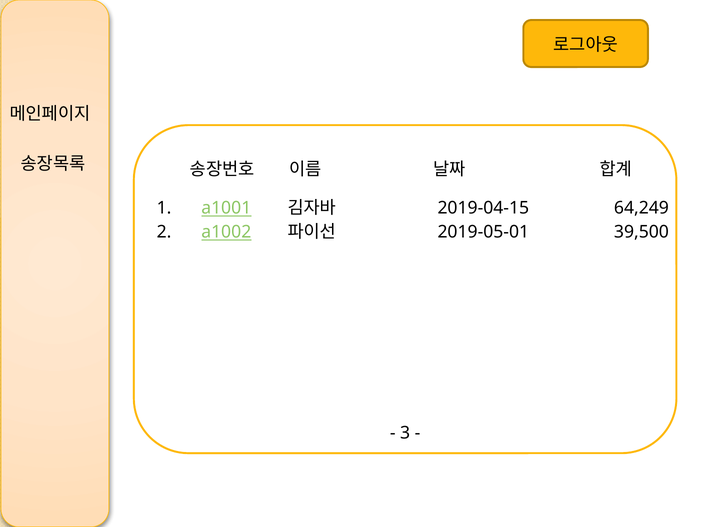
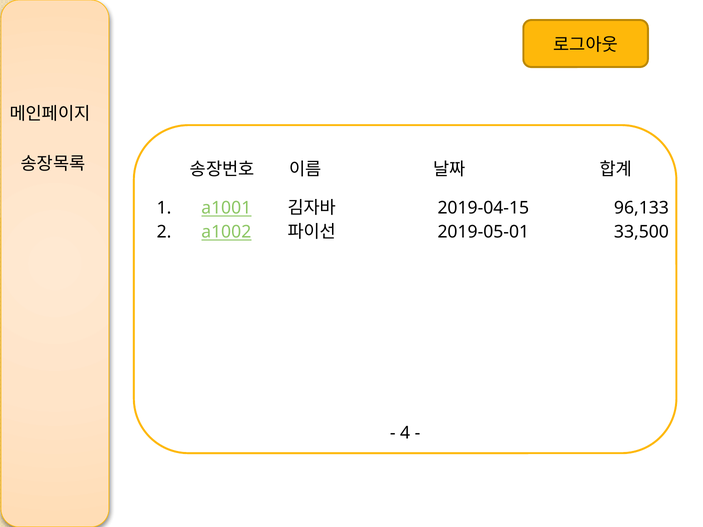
64,249: 64,249 -> 96,133 (641, 208)
39,500: 39,500 -> 33,500 (641, 232)
3: 3 -> 4 (405, 433)
